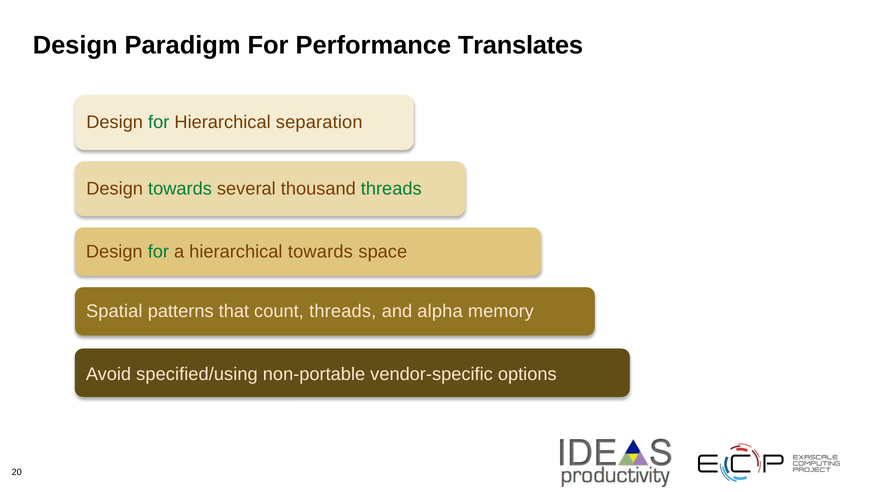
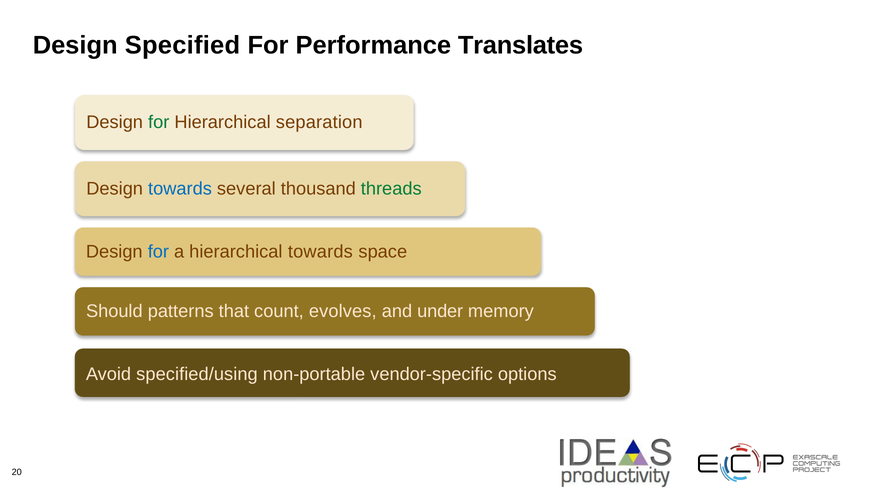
Paradigm: Paradigm -> Specified (182, 45)
towards colour: green -> blue (180, 189)
for colour: green -> blue (158, 251)
Spatial: Spatial -> Should (114, 311)
count threads: threads -> evolves (343, 311)
alpha: alpha -> under (440, 311)
